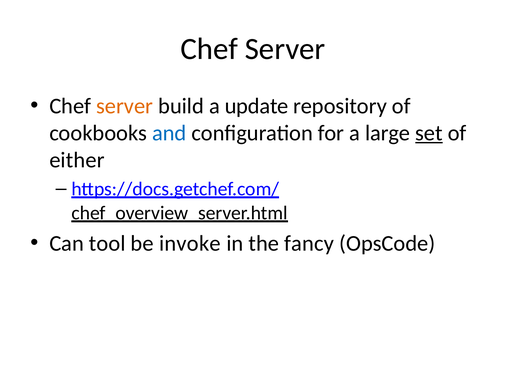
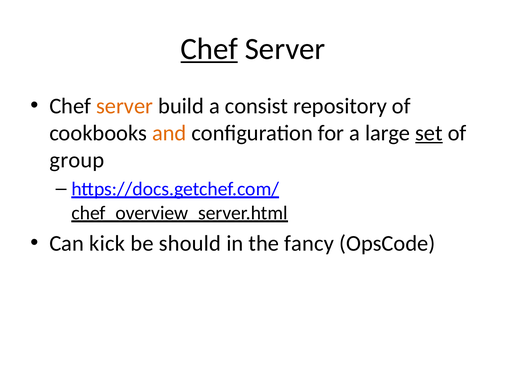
Chef underline: none -> present (209, 49)
update: update -> consist (257, 106)
and colour: blue -> orange (169, 133)
either: either -> group (77, 160)
tool: tool -> kick (107, 244)
invoke: invoke -> should (190, 244)
